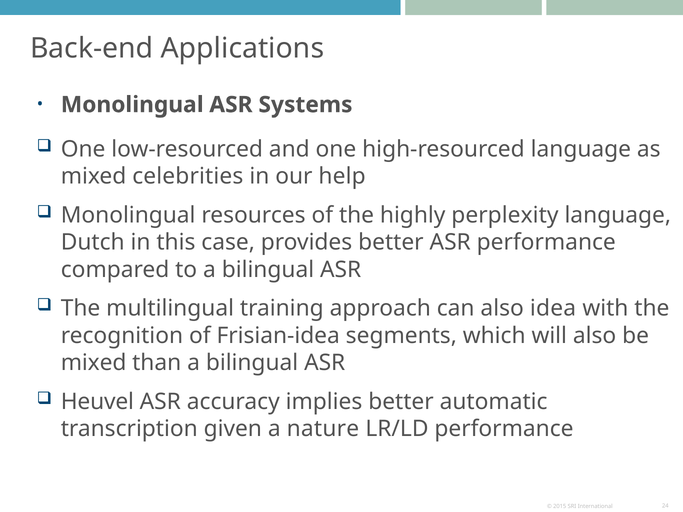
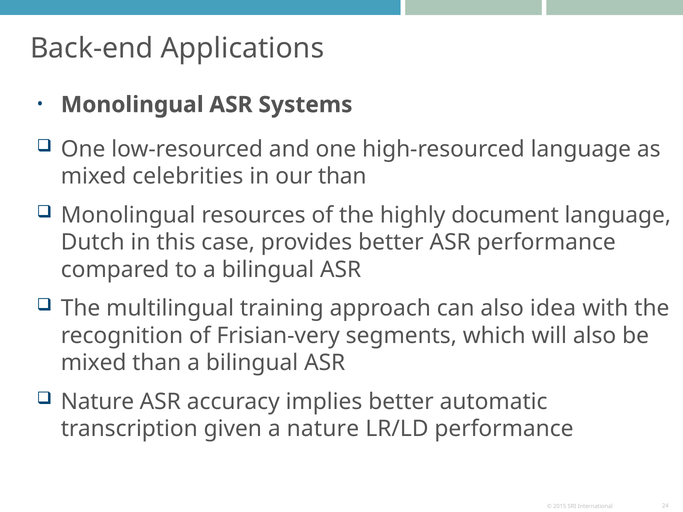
our help: help -> than (342, 176)
perplexity: perplexity -> document (505, 215)
Frisian-idea: Frisian-idea -> Frisian-very (278, 336)
Heuvel: Heuvel -> Nature (97, 402)
